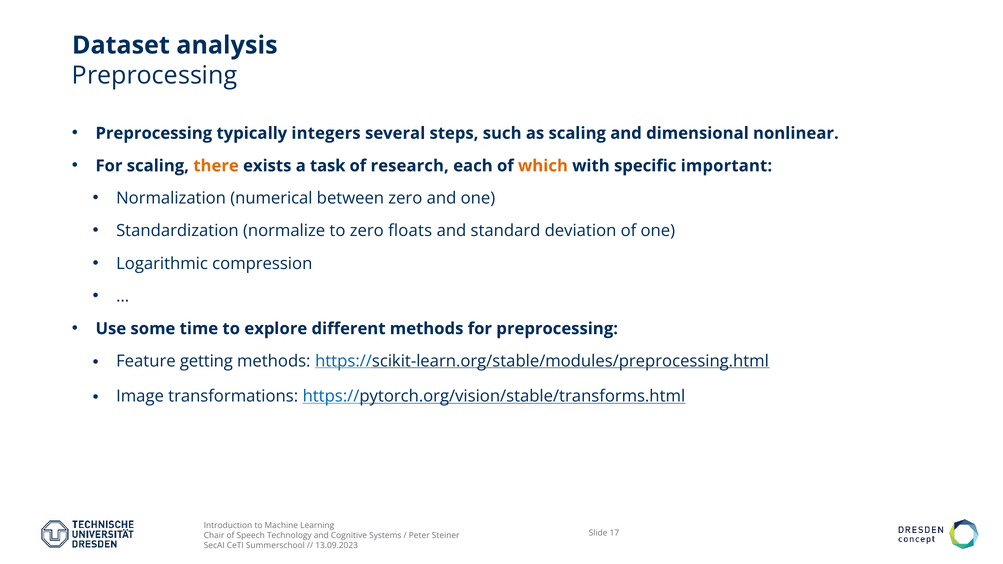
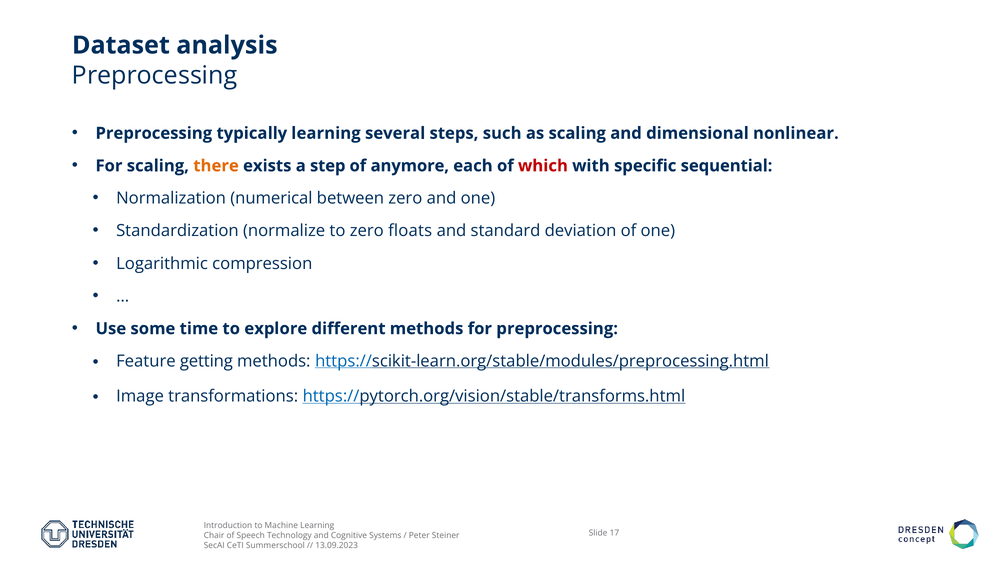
typically integers: integers -> learning (326, 133)
task: task -> step (328, 166)
research: research -> anymore (410, 166)
which colour: orange -> red (543, 166)
important: important -> sequential (727, 166)
